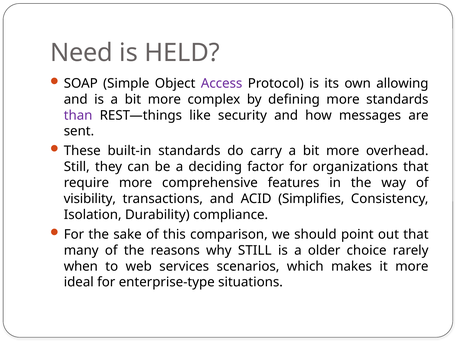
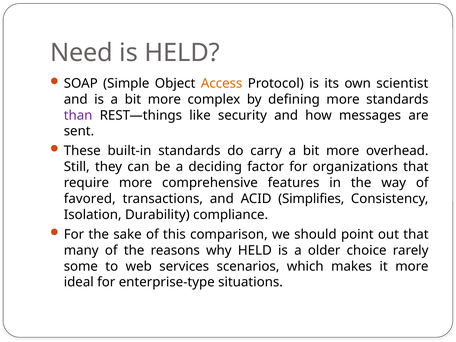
Access colour: purple -> orange (222, 83)
allowing: allowing -> scientist (402, 83)
visibility: visibility -> favored (90, 199)
why STILL: STILL -> HELD (255, 250)
when: when -> some (81, 266)
